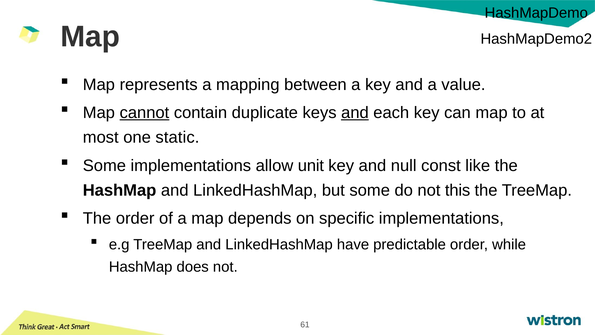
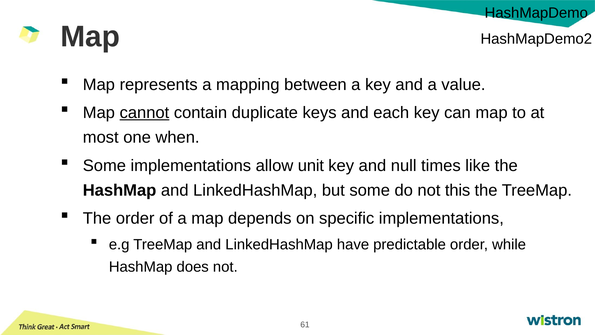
and underline: present -> none (355, 113)
static: static -> when (177, 137)
const: const -> times (441, 165)
